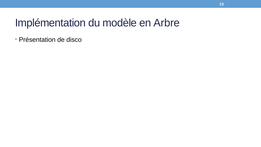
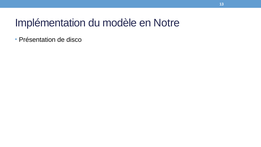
Arbre: Arbre -> Notre (167, 23)
